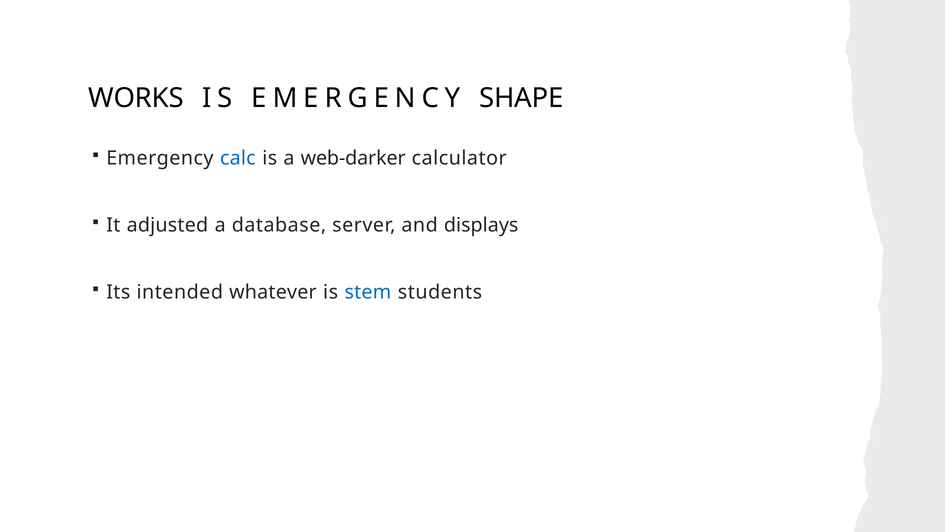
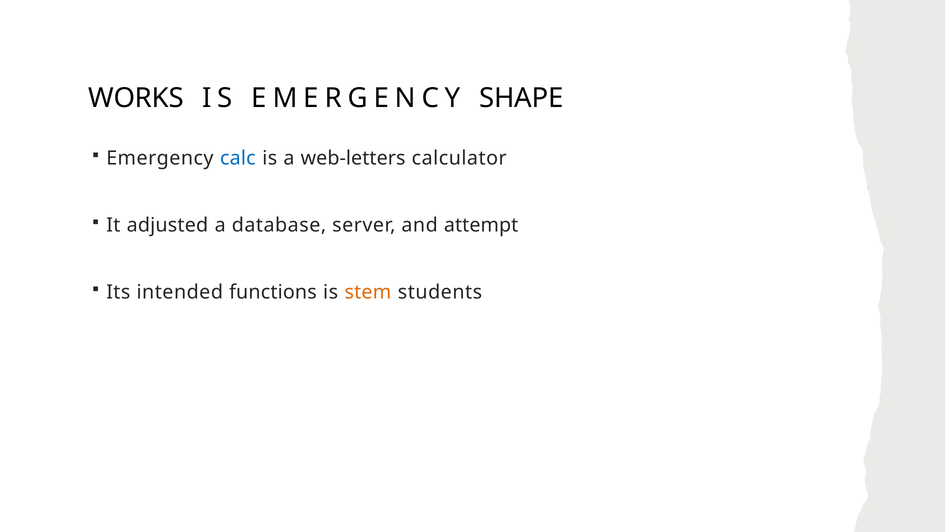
web-darker: web-darker -> web-letters (353, 158)
displays: displays -> attempt (481, 225)
whatever: whatever -> functions (273, 292)
stem colour: blue -> orange (368, 292)
